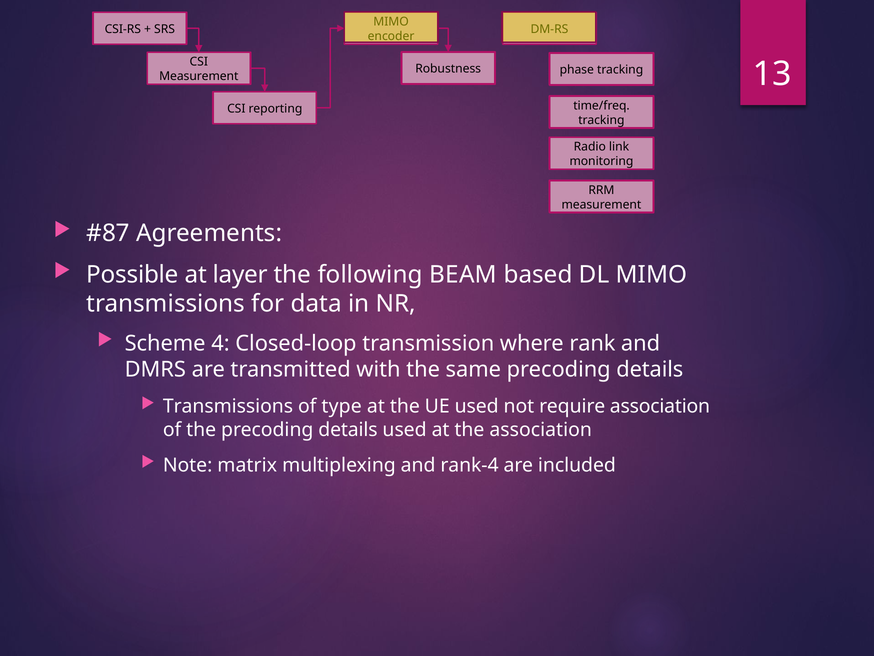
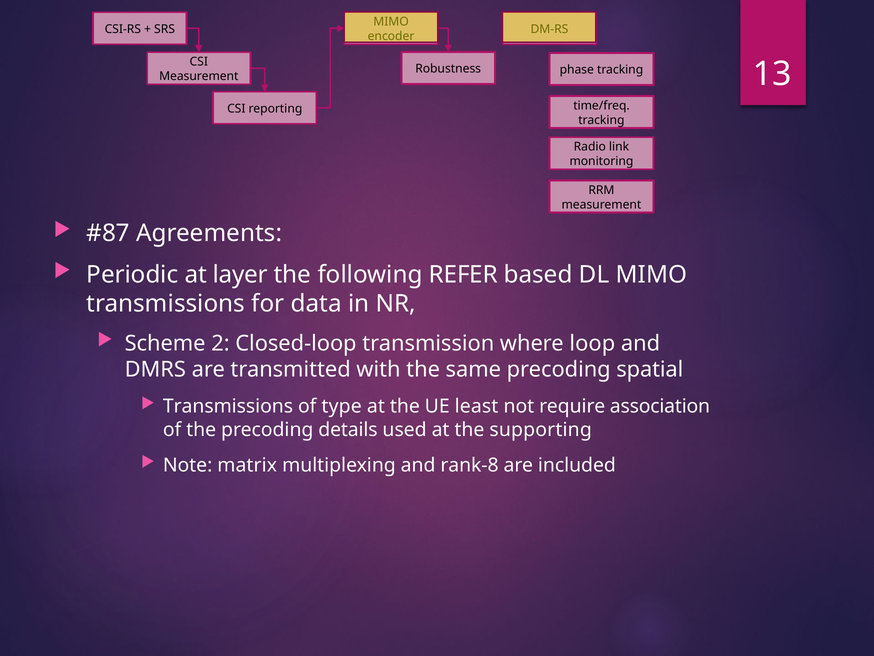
Possible: Possible -> Periodic (132, 274)
BEAM: BEAM -> REFER (463, 274)
4: 4 -> 2 (220, 343)
rank: rank -> loop (592, 343)
same precoding details: details -> spatial (650, 369)
UE used: used -> least (477, 406)
the association: association -> supporting (541, 429)
rank-4: rank-4 -> rank-8 (470, 465)
